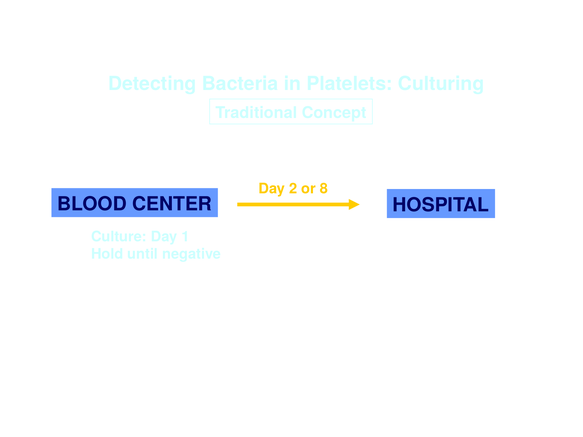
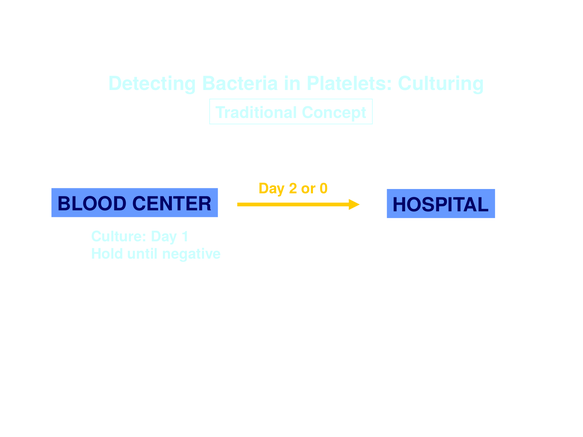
8: 8 -> 0 (324, 189)
